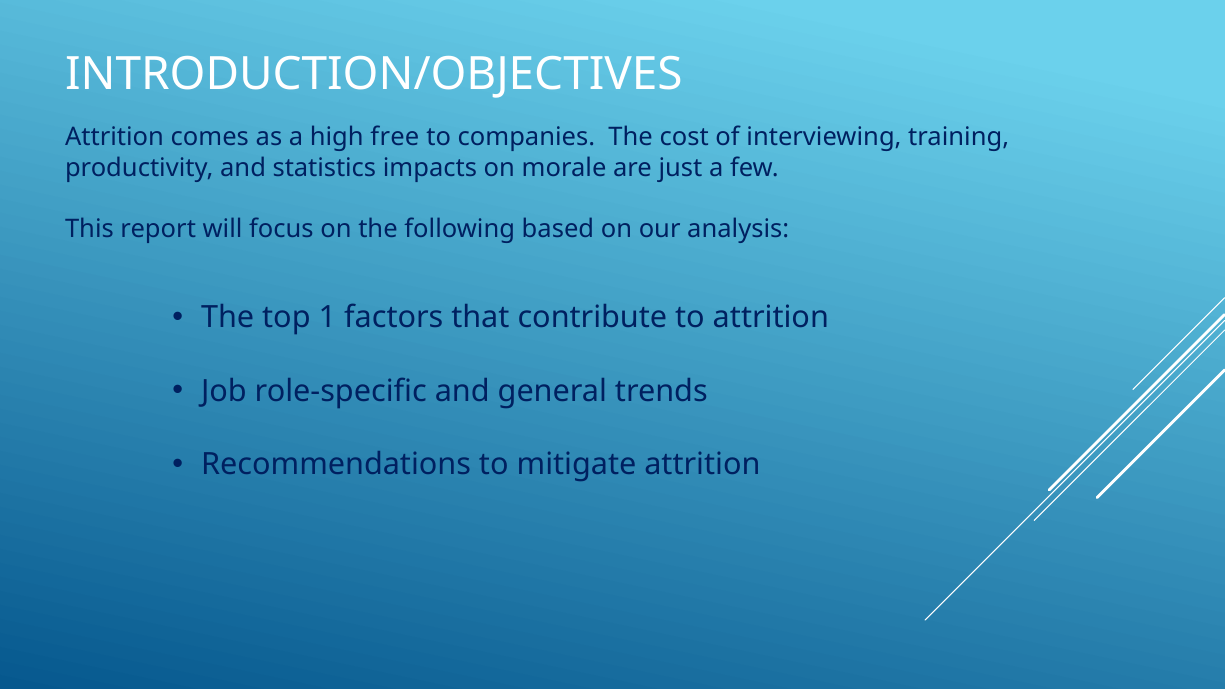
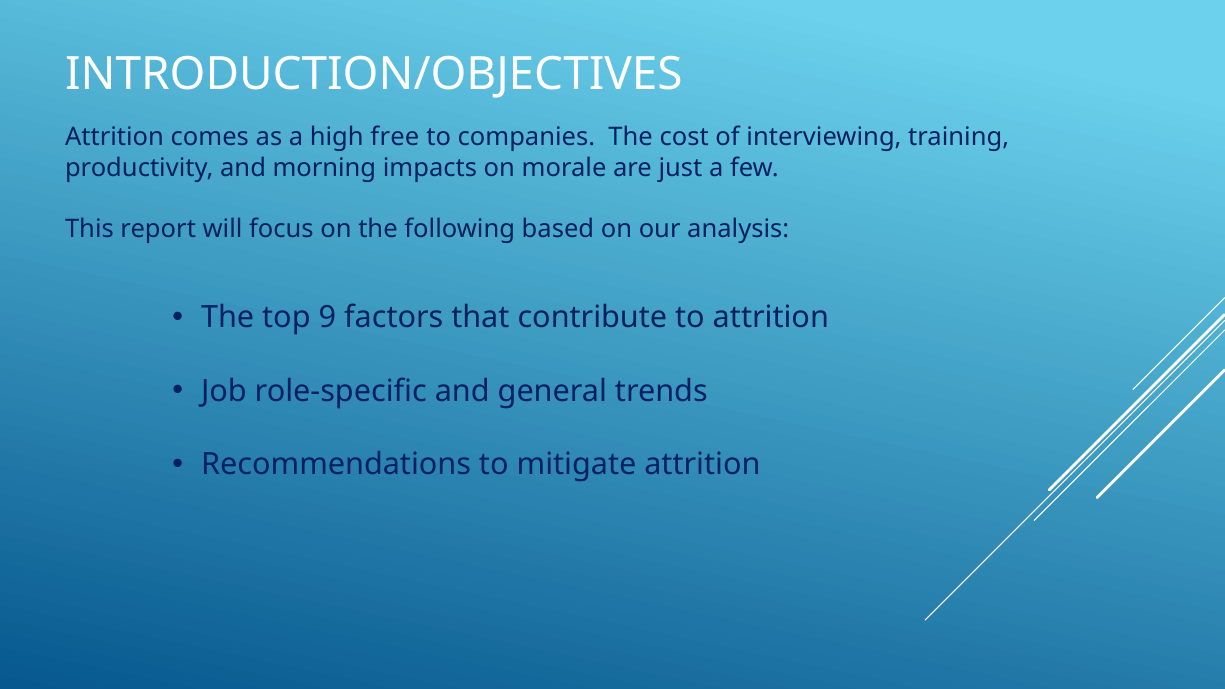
statistics: statistics -> morning (324, 168)
1: 1 -> 9 (327, 318)
